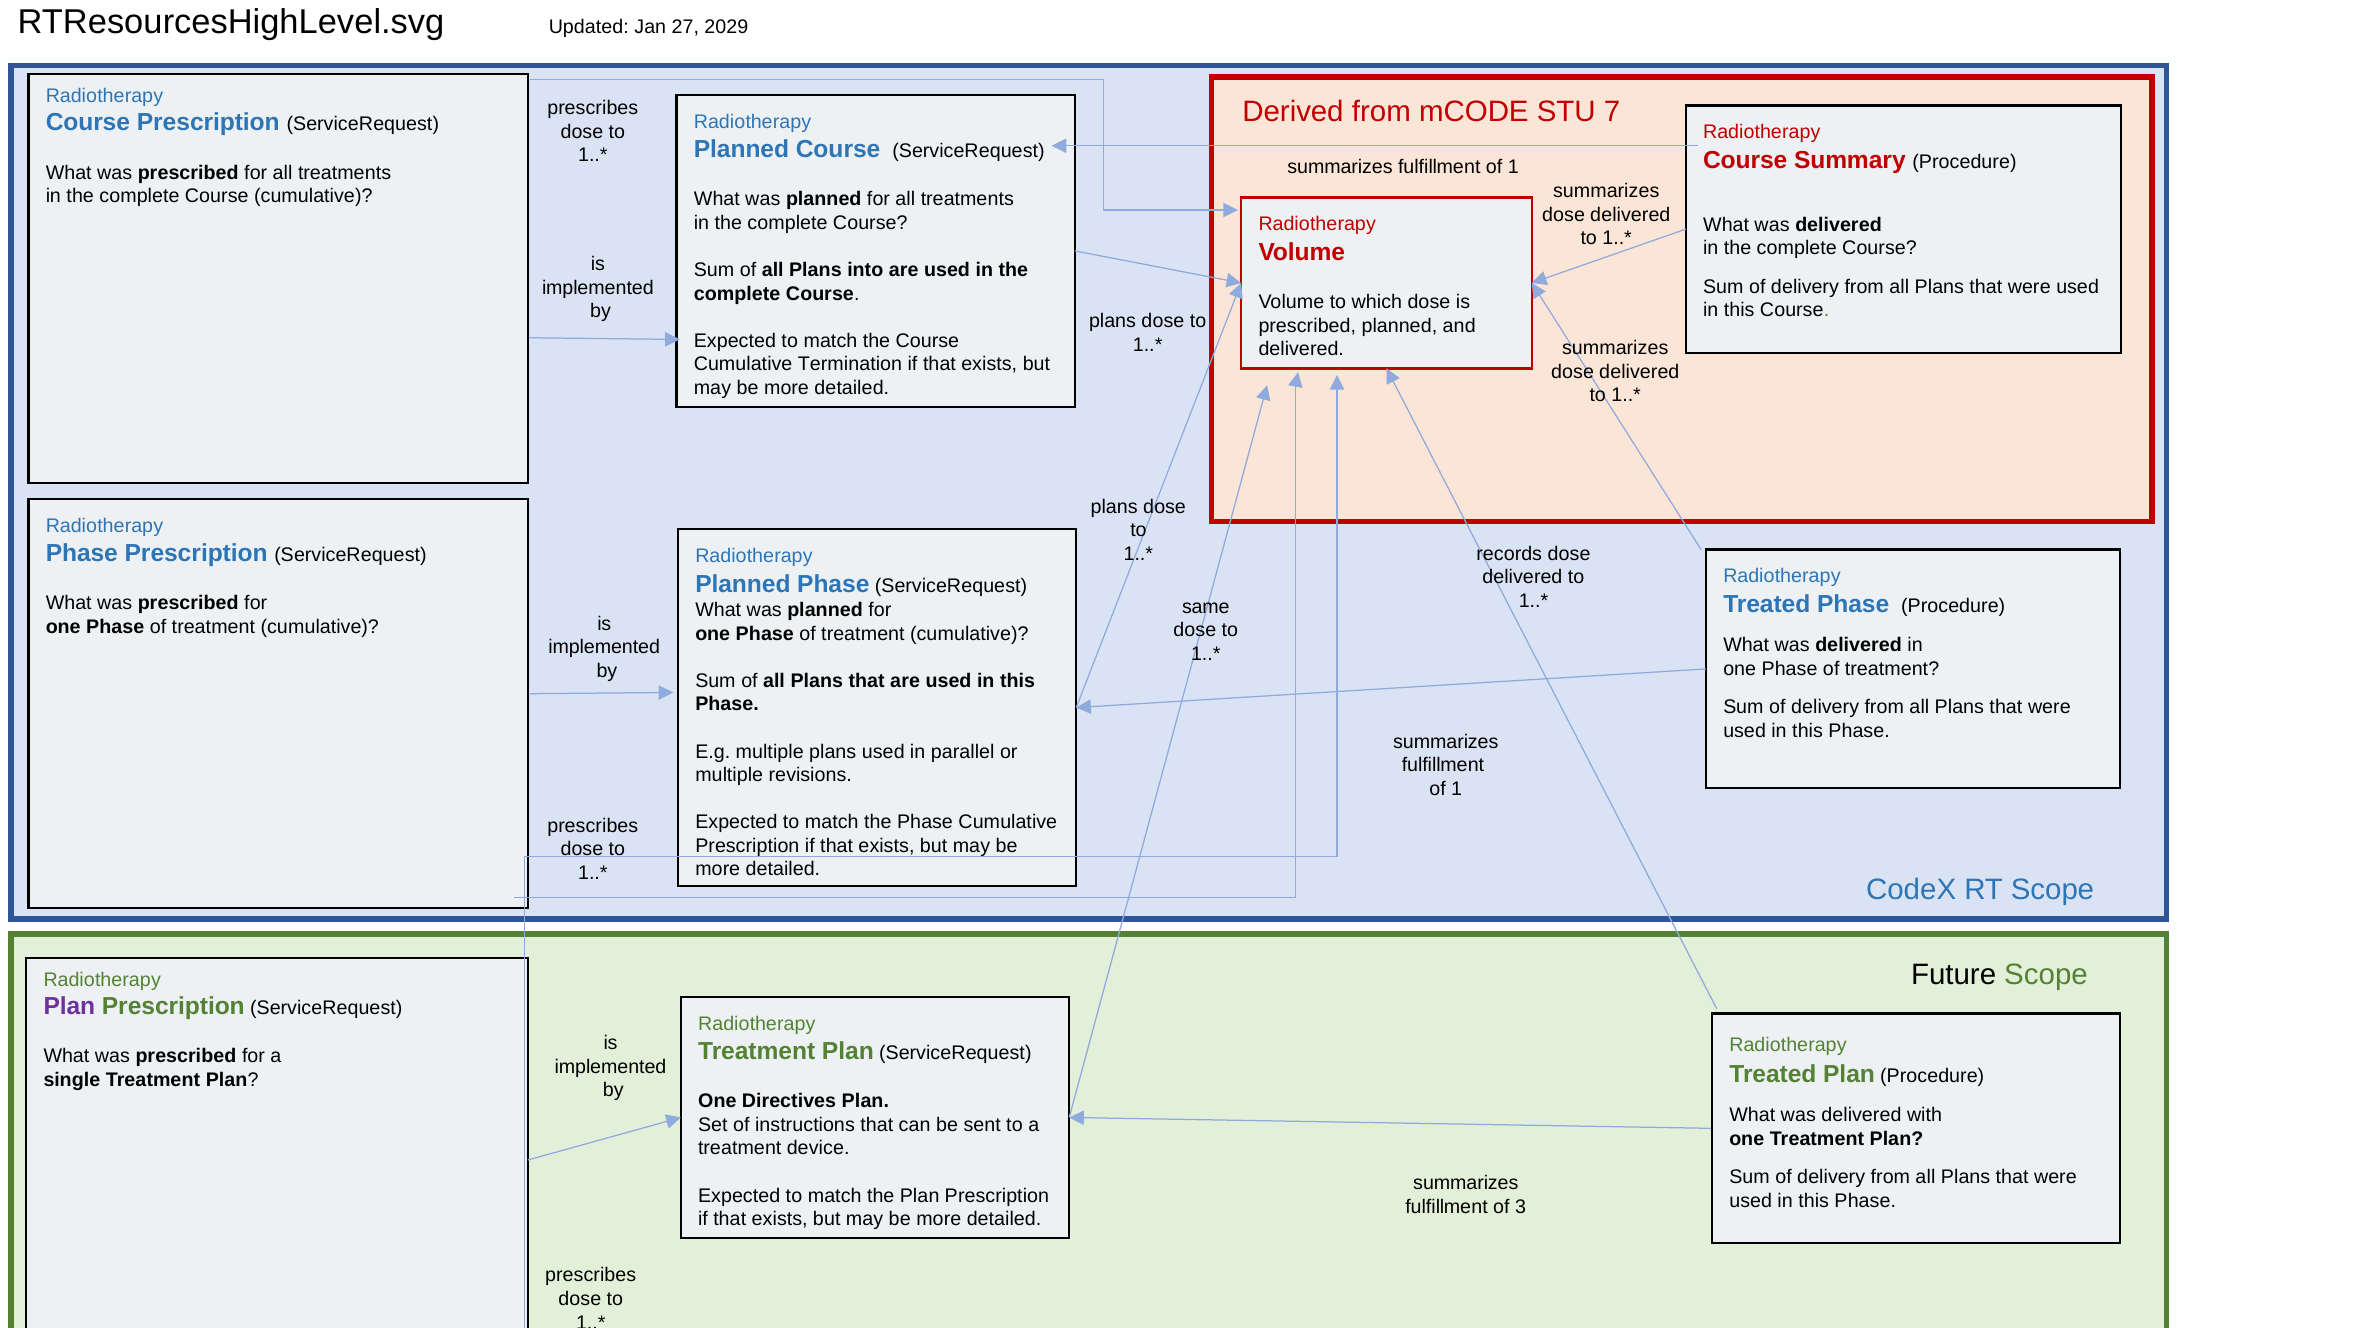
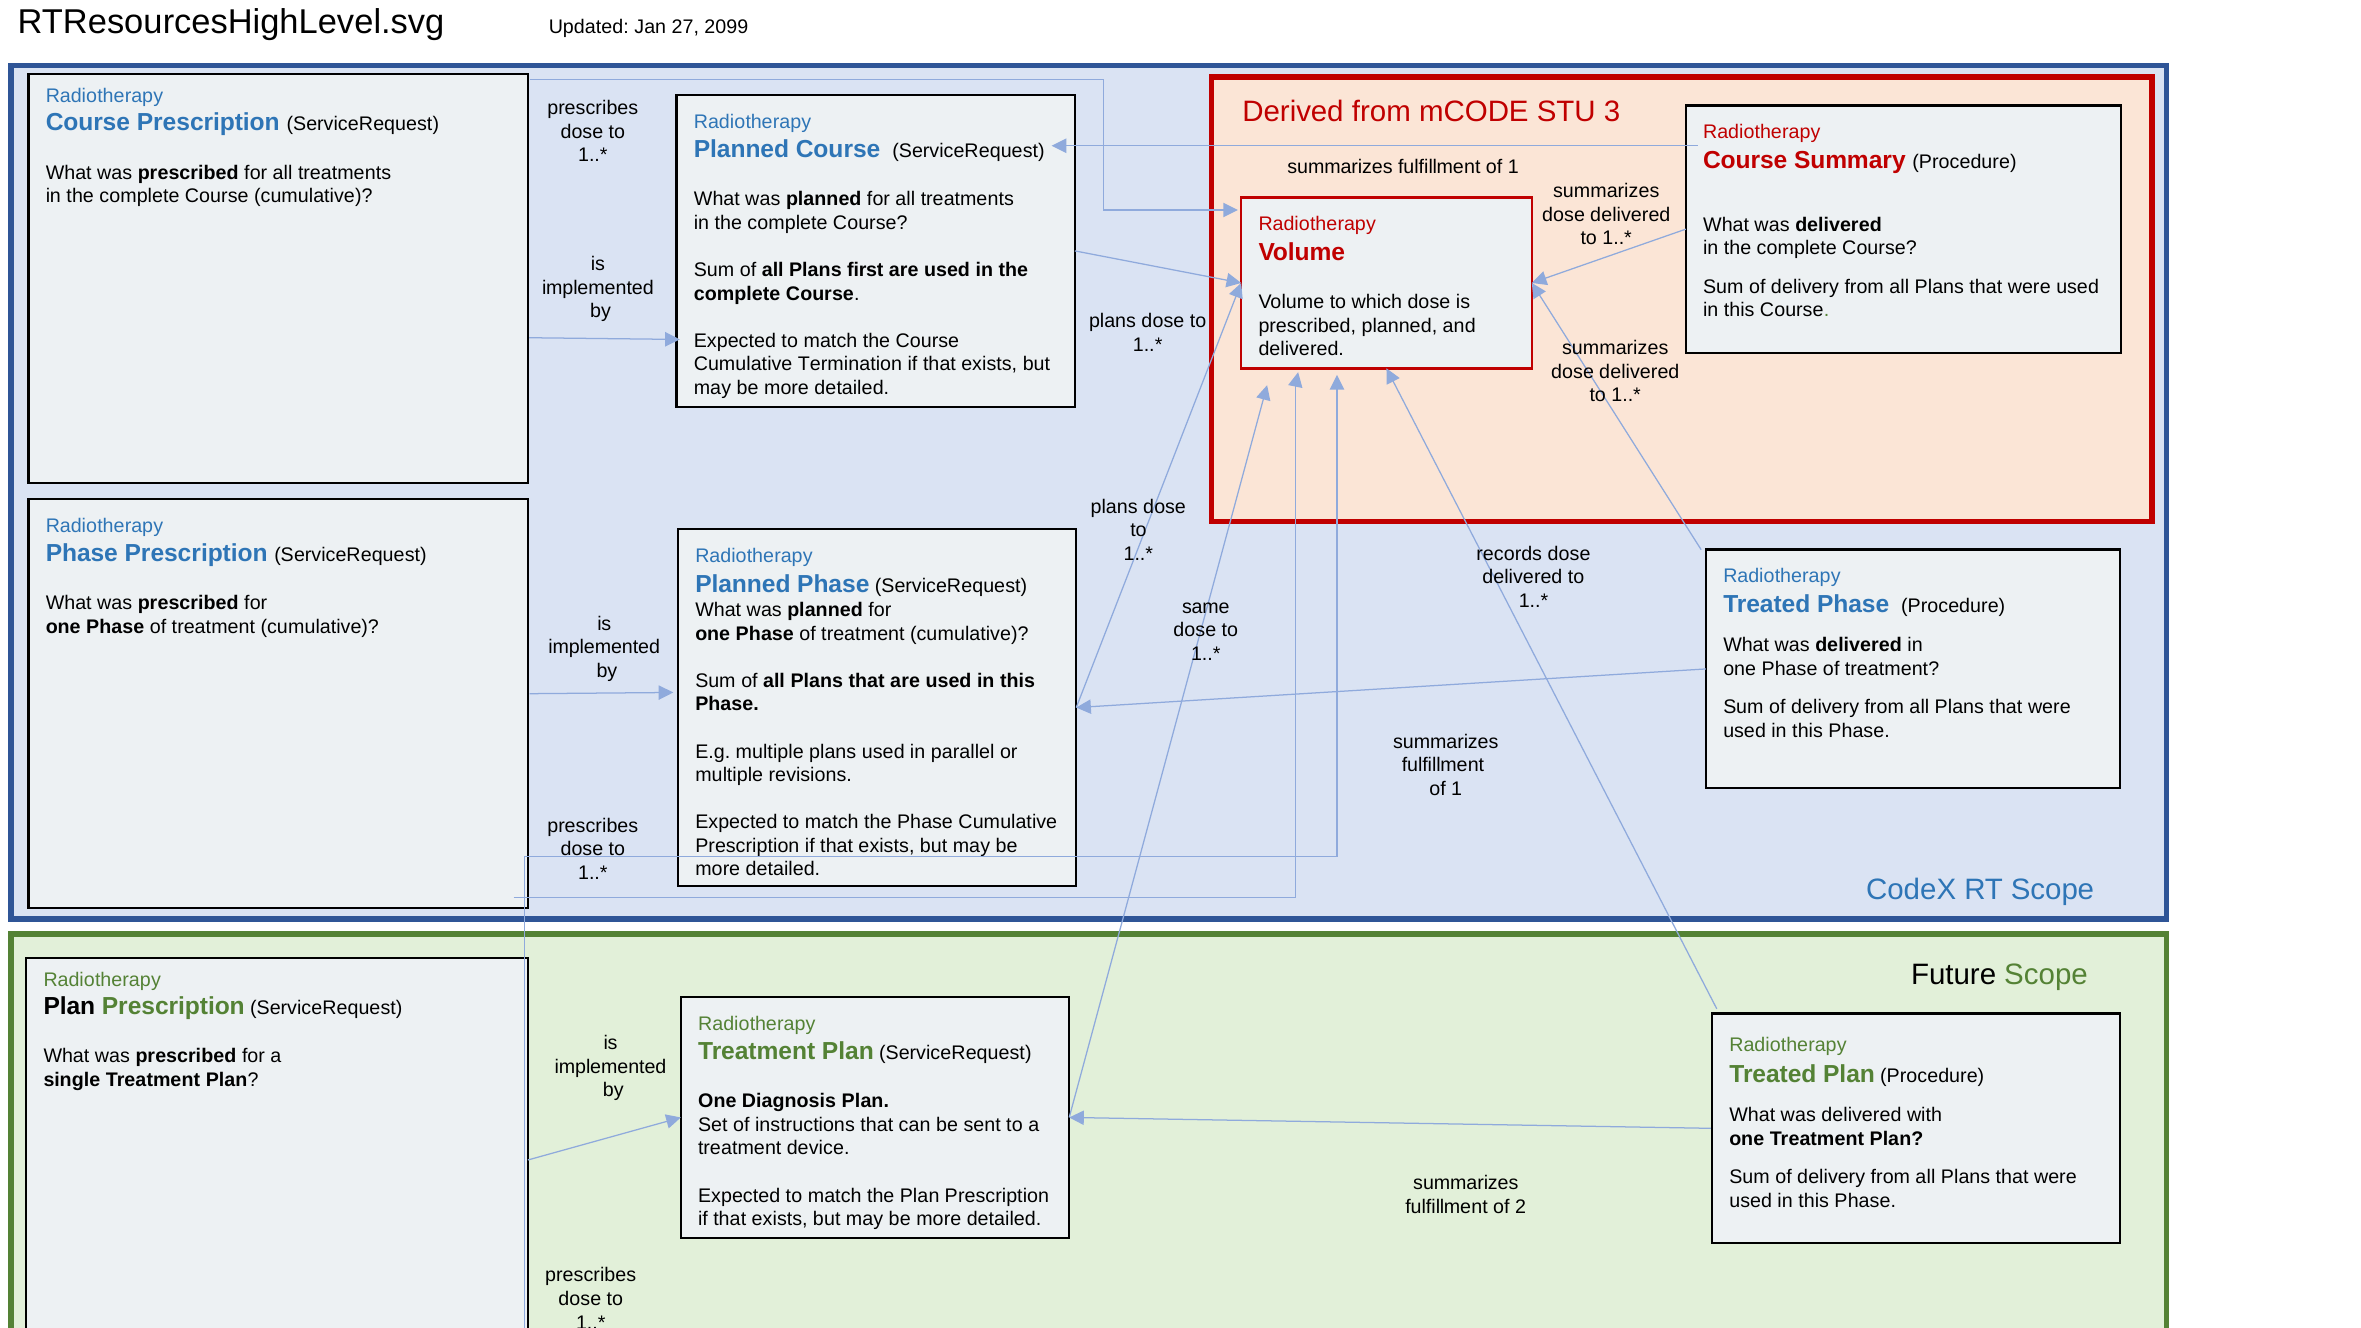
2029: 2029 -> 2099 (726, 27)
7: 7 -> 3 (1612, 112)
into: into -> first (865, 270)
Plan colour: purple -> black (69, 1007)
Directives: Directives -> Diagnosis (789, 1101)
3: 3 -> 2 (1521, 1207)
